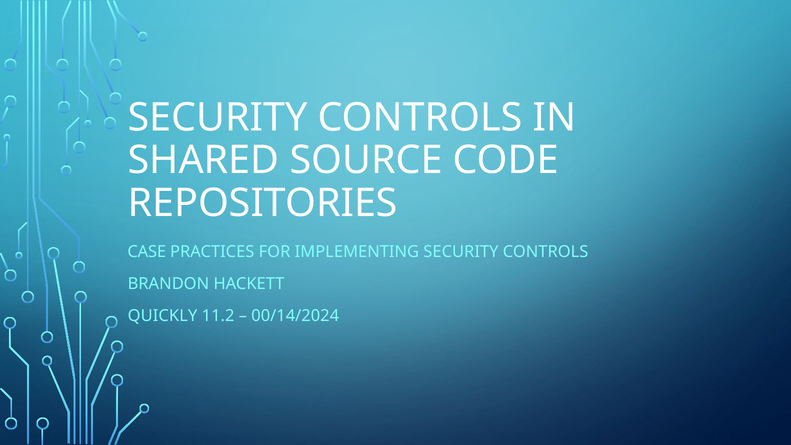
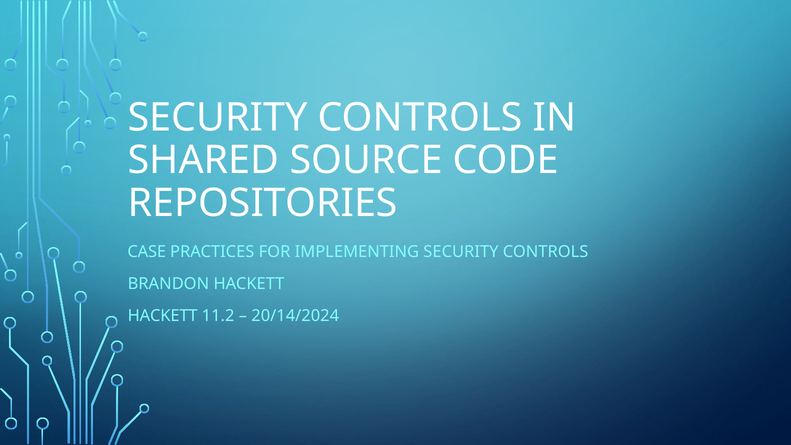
QUICKLY: QUICKLY -> HACKETT (163, 316)
00/14/2024: 00/14/2024 -> 20/14/2024 (295, 316)
